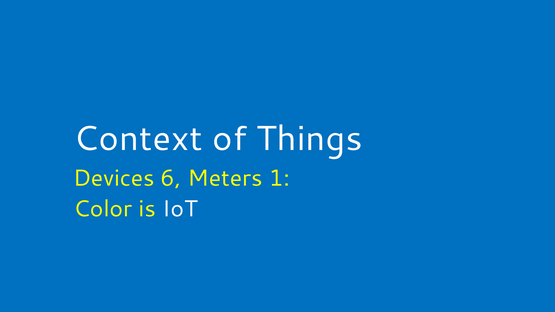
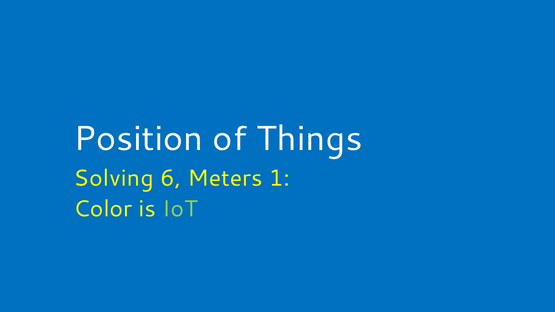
Context: Context -> Position (138, 139)
Devices: Devices -> Solving (114, 178)
IoT colour: white -> light green (180, 209)
